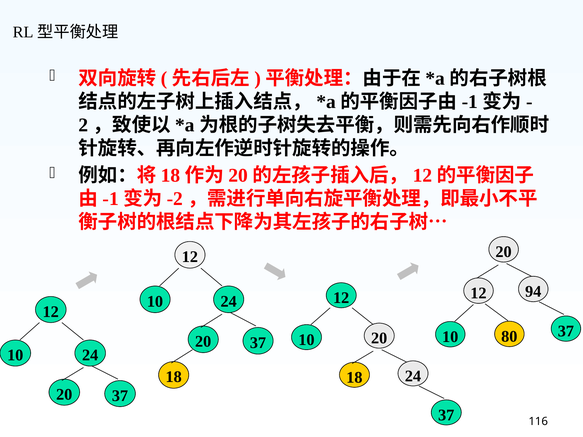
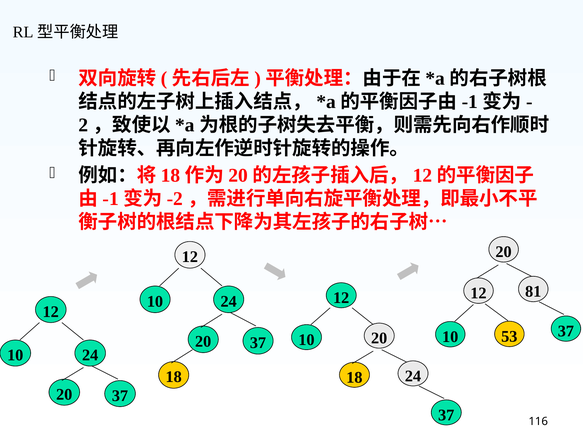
94: 94 -> 81 (533, 292)
80: 80 -> 53 (509, 337)
